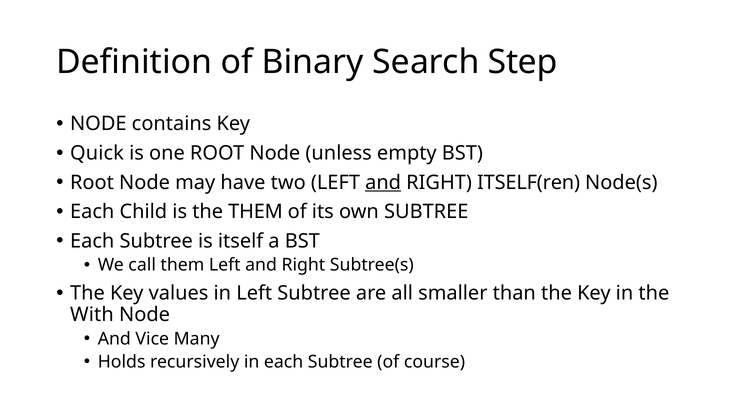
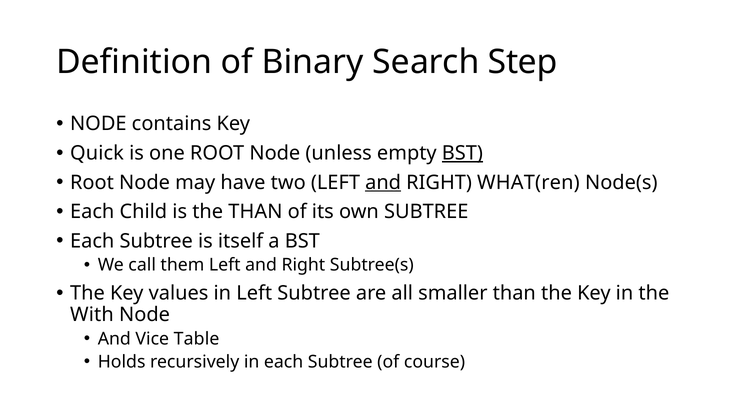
BST underline: none -> present (462, 153)
ITSELF(ren: ITSELF(ren -> WHAT(ren (528, 182)
the THEM: THEM -> THAN (255, 212)
Many: Many -> Table (197, 339)
